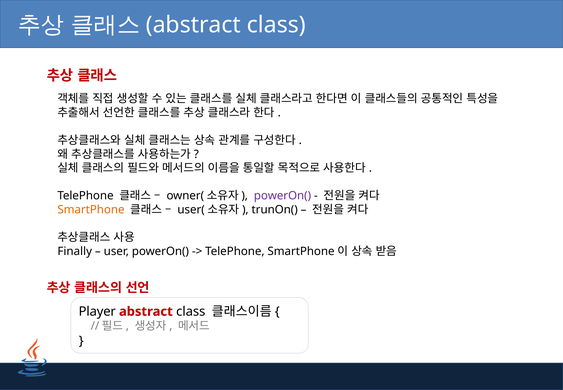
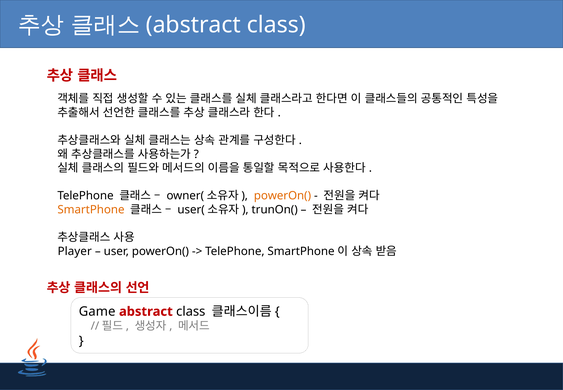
powerOn( colour: purple -> orange (282, 196)
Finally: Finally -> Player (75, 251)
Player: Player -> Game (97, 311)
